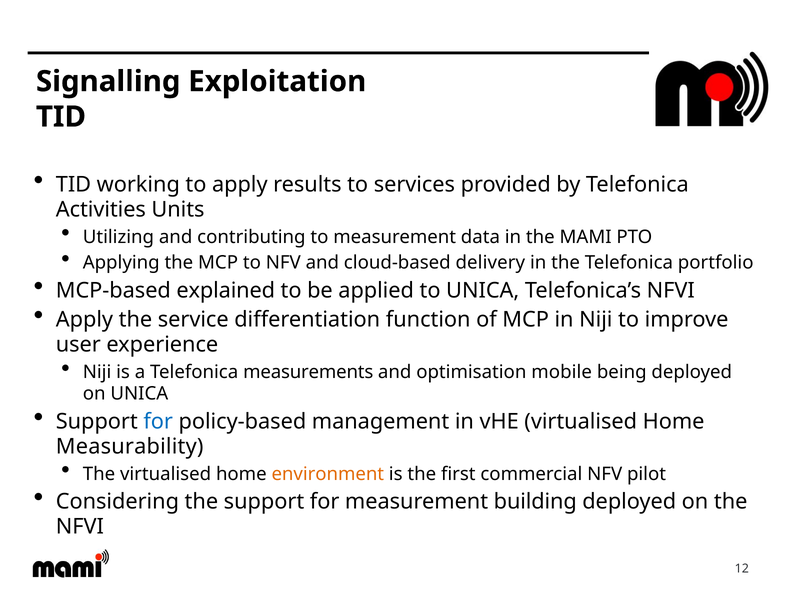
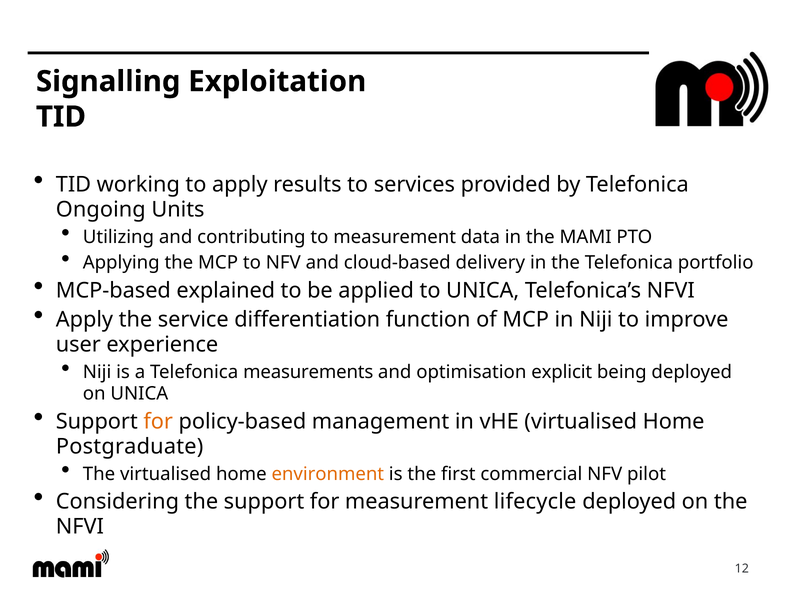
Activities: Activities -> Ongoing (101, 210)
mobile: mobile -> explicit (562, 372)
for colour: blue -> orange (158, 422)
Measurability: Measurability -> Postgraduate (130, 447)
building: building -> lifecycle (535, 502)
